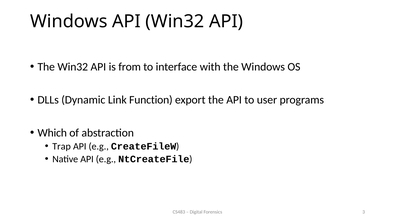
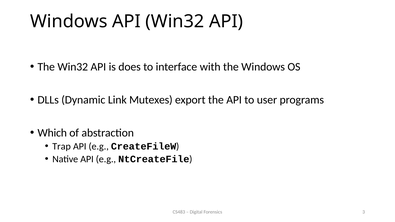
from: from -> does (130, 67)
Function: Function -> Mutexes (151, 100)
